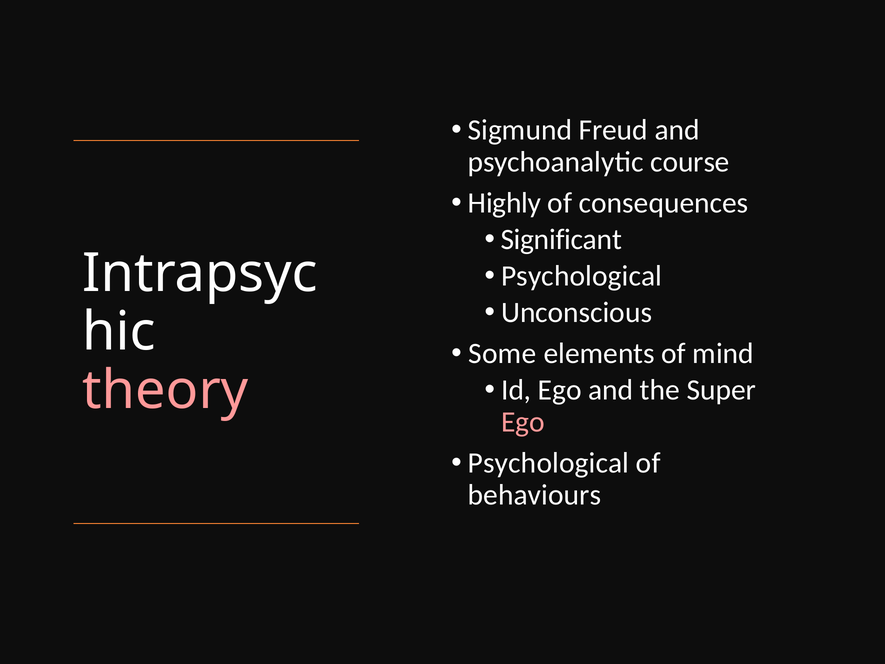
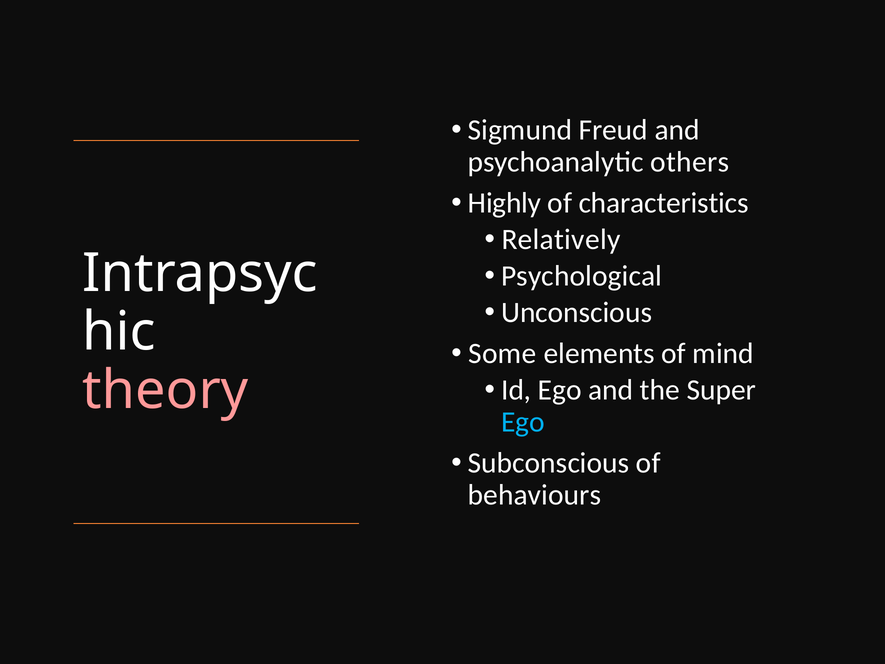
course: course -> others (690, 162)
consequences: consequences -> characteristics (664, 203)
Significant: Significant -> Relatively (561, 239)
Ego colour: pink -> light blue (523, 422)
Psychological: Psychological -> Subconscious (549, 463)
